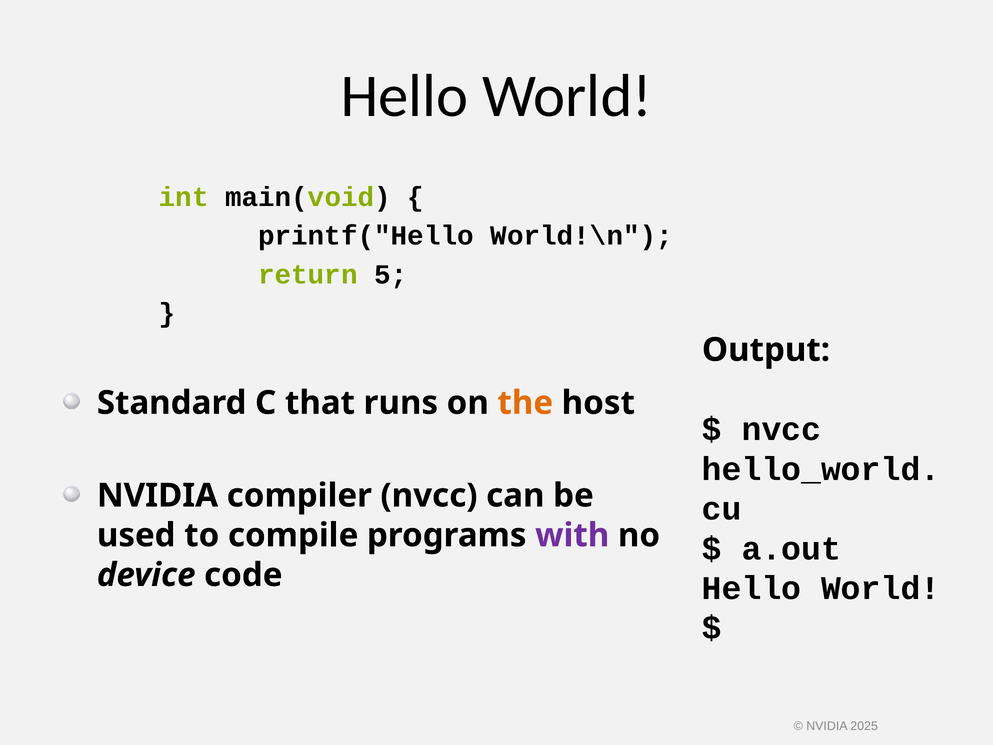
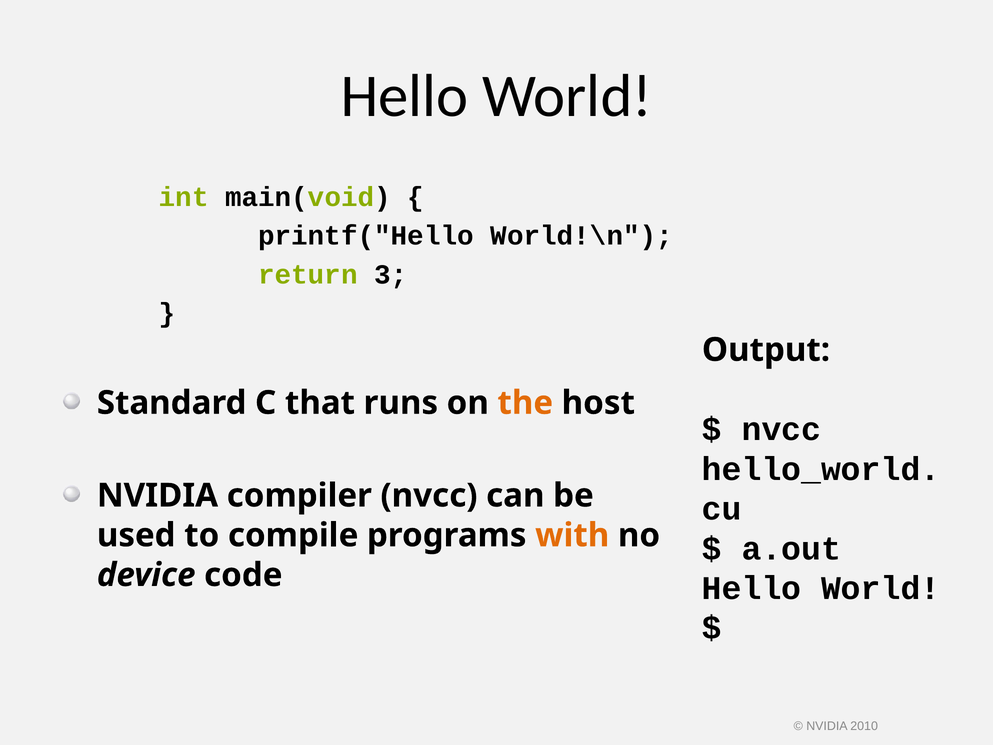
5: 5 -> 3 (391, 274)
with colour: purple -> orange (572, 535)
2025: 2025 -> 2010 (864, 726)
